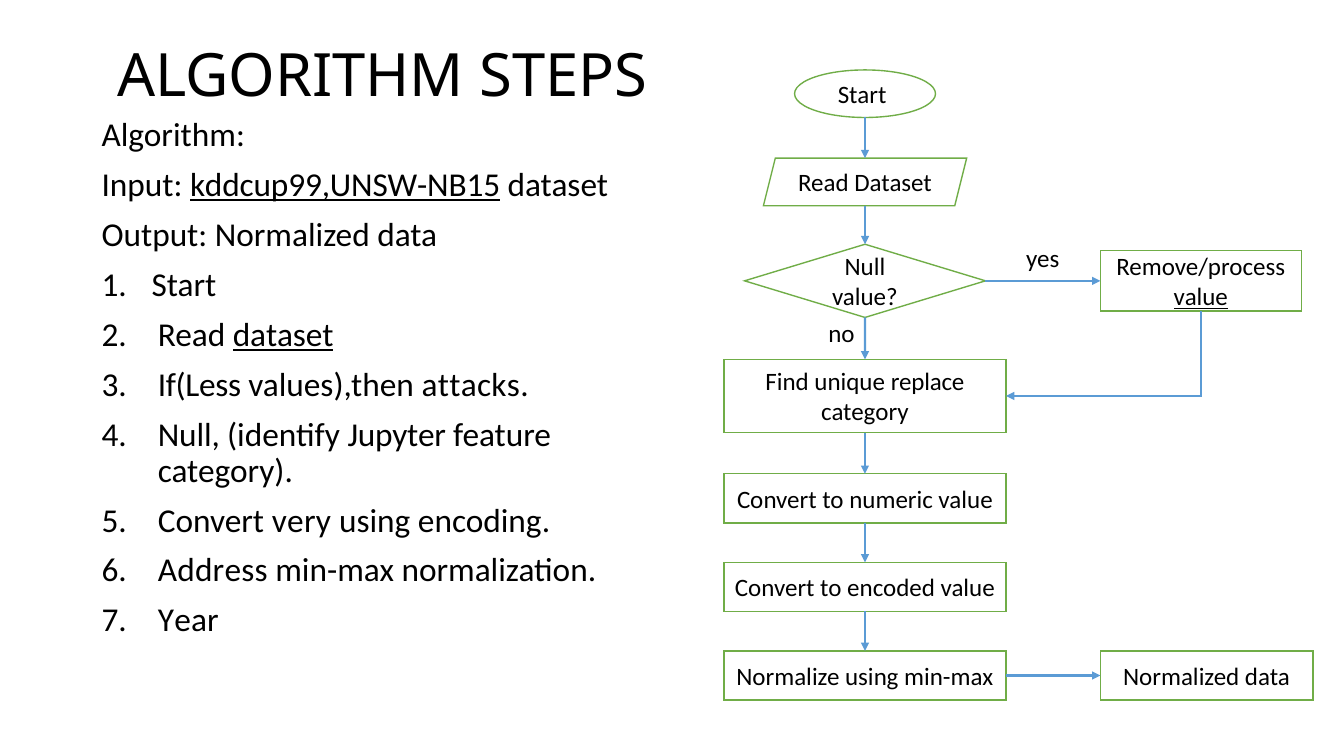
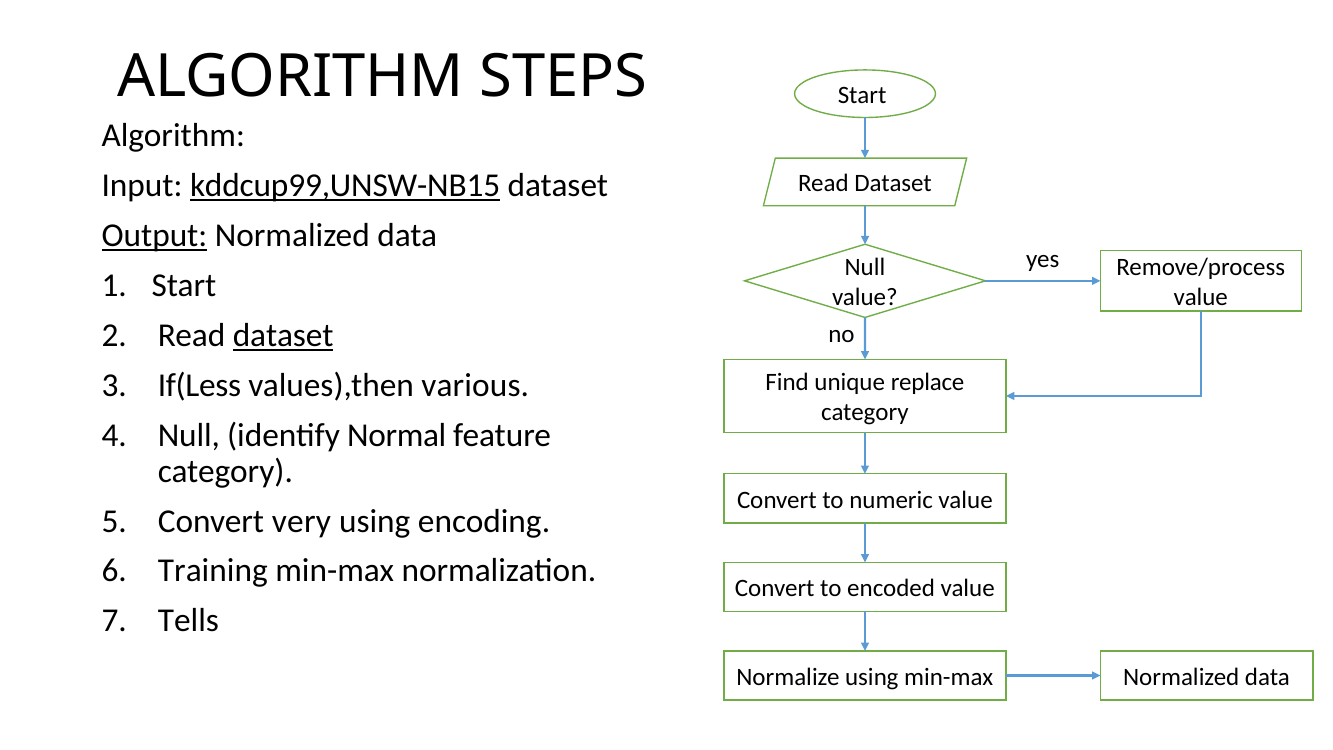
Output underline: none -> present (154, 236)
value underline: present -> none (1201, 297)
attacks: attacks -> various (475, 385)
Jupyter: Jupyter -> Normal (397, 435)
Address: Address -> Training (213, 571)
Year: Year -> Tells (188, 621)
